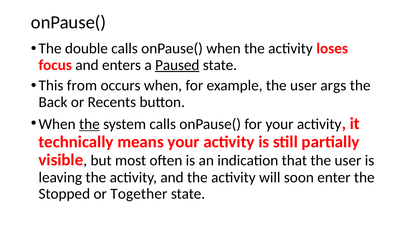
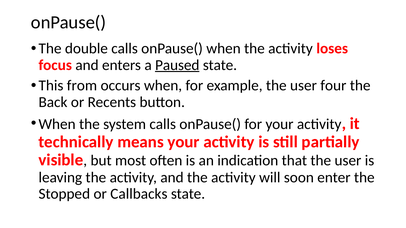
args: args -> four (333, 86)
the underline: present -> none (89, 124)
Together: Together -> Callbacks (139, 194)
